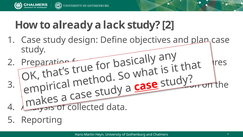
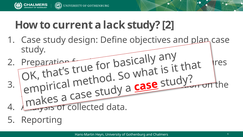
already: already -> current (73, 25)
